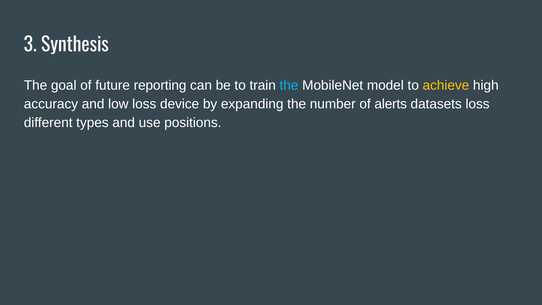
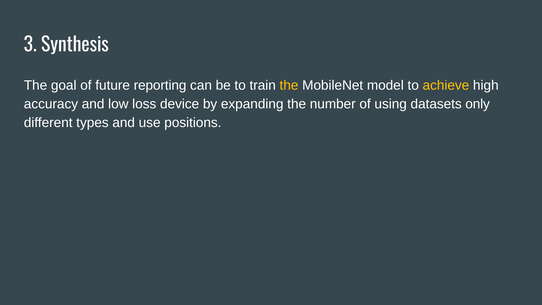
the colour: light blue -> yellow (289, 85)
alerts: alerts -> using (391, 104)
datasets loss: loss -> only (478, 104)
